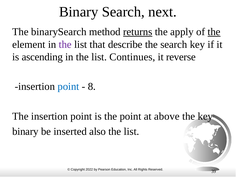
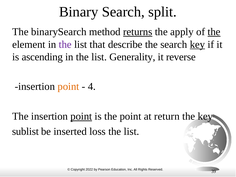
next: next -> split (163, 12)
key underline: none -> present (197, 44)
Continues: Continues -> Generality (132, 57)
point colour: blue -> orange (68, 86)
8: 8 -> 4 (92, 86)
point underline: none -> present (81, 116)
above: above -> return (167, 116)
binary: binary -> sublist (25, 131)
also: also -> loss (98, 131)
